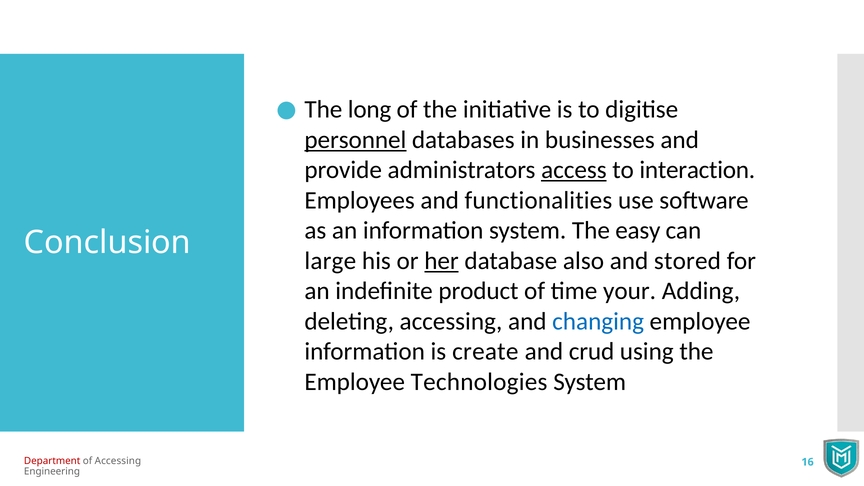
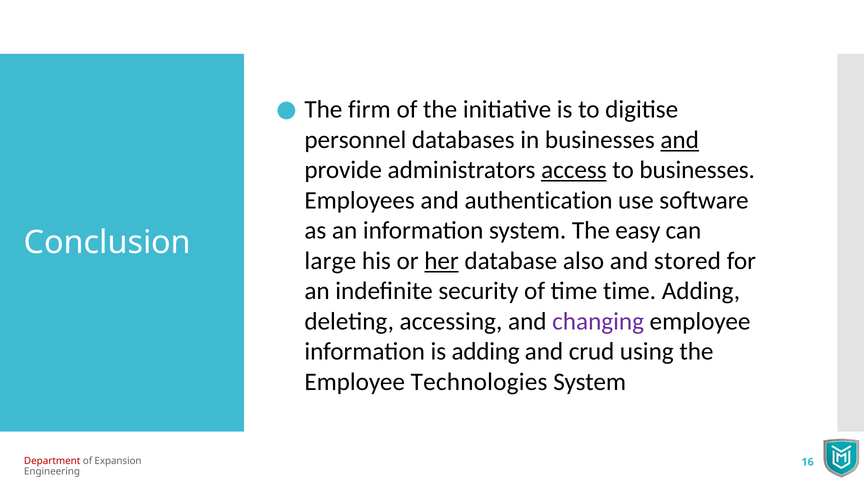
long: long -> firm (369, 110)
personnel underline: present -> none (355, 140)
and underline: none -> present (680, 140)
to interaction: interaction -> businesses (697, 170)
functionalities: functionalities -> authentication (539, 200)
product: product -> security (478, 291)
time your: your -> time (630, 291)
changing colour: blue -> purple (598, 321)
is create: create -> adding (486, 352)
of Accessing: Accessing -> Expansion (118, 461)
